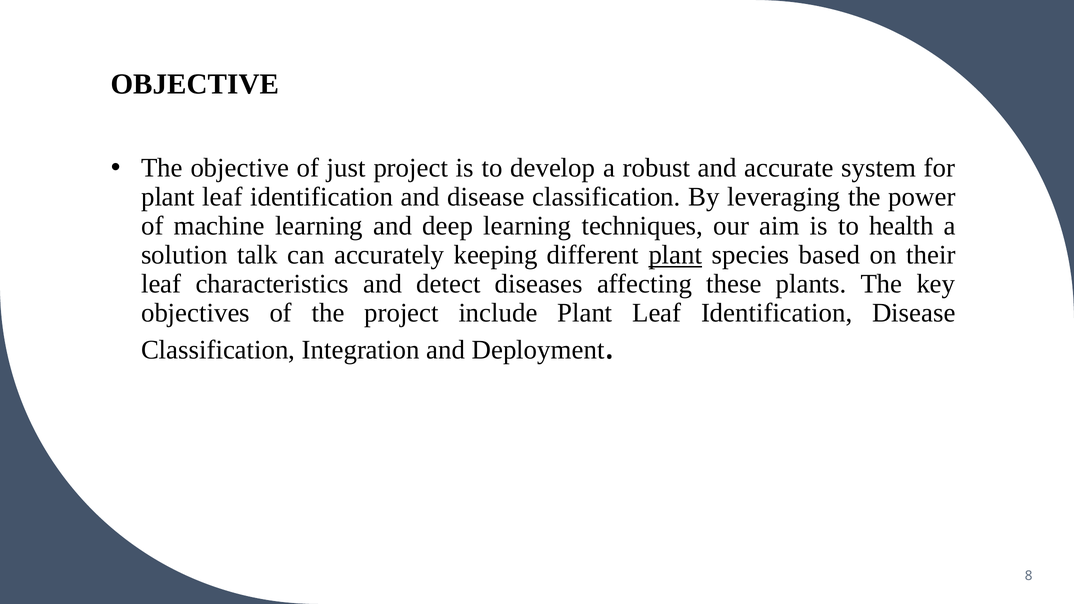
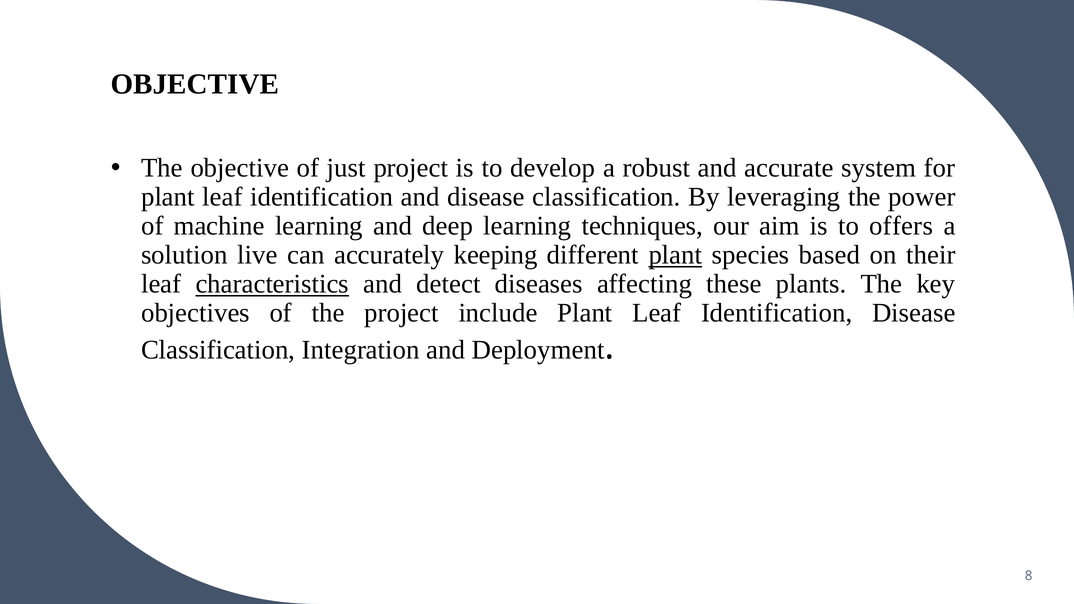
health: health -> offers (901, 226)
talk: talk -> live (257, 255)
characteristics underline: none -> present (272, 284)
